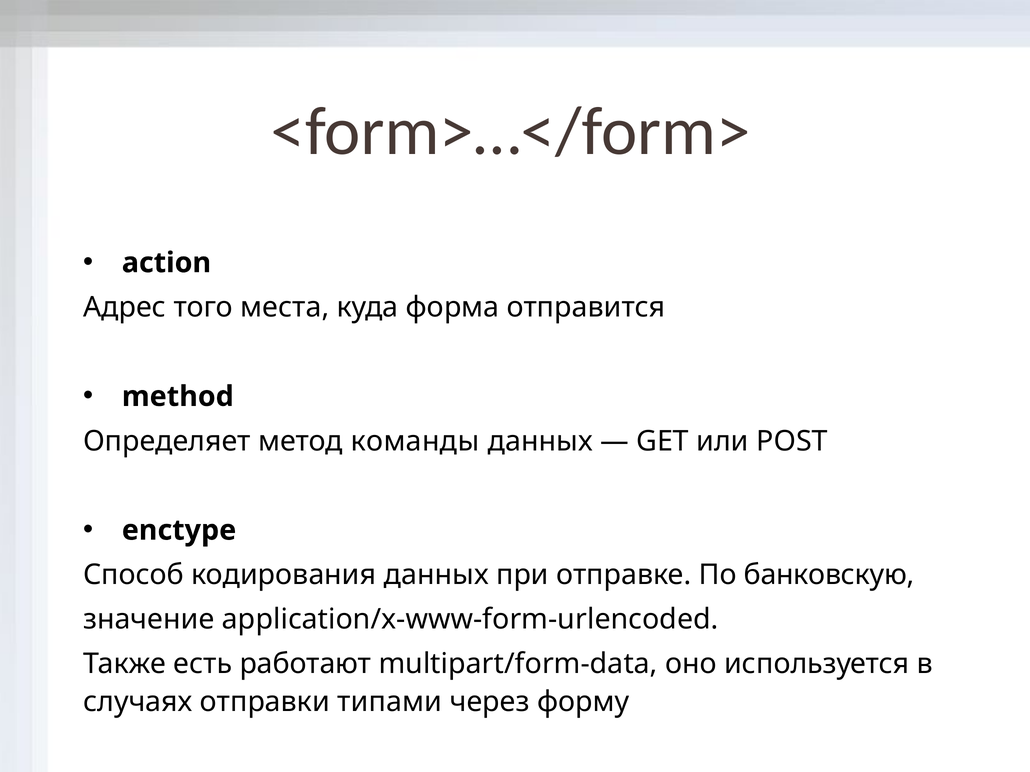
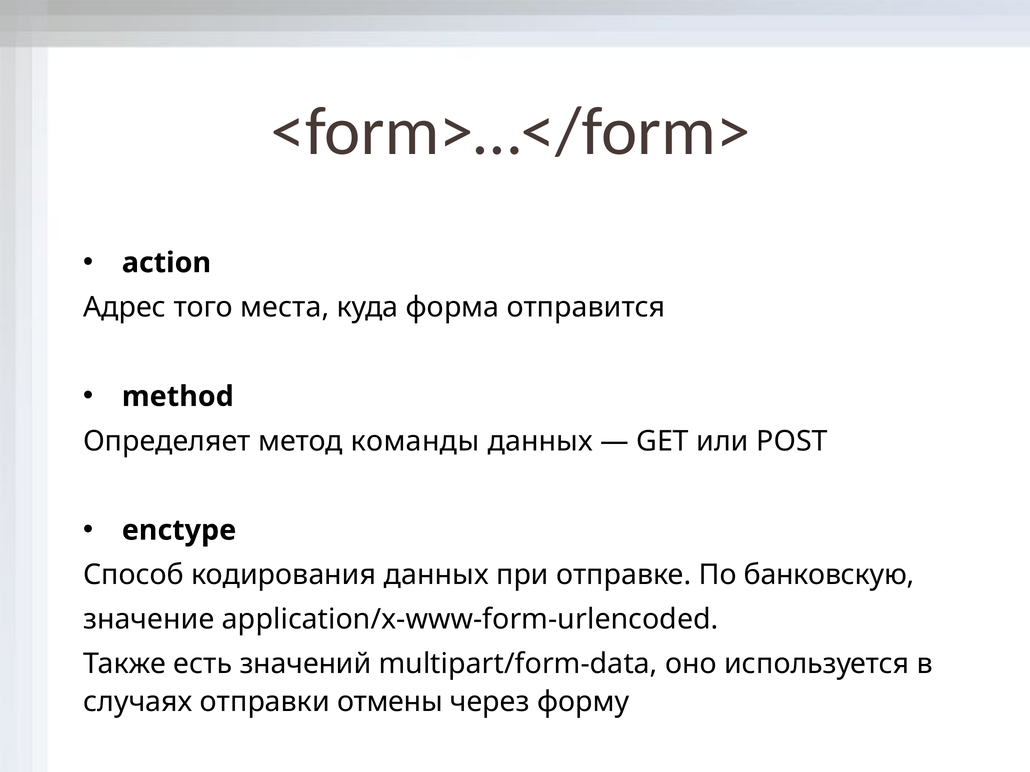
работают: работают -> значений (305, 664)
типами: типами -> отмены (390, 702)
